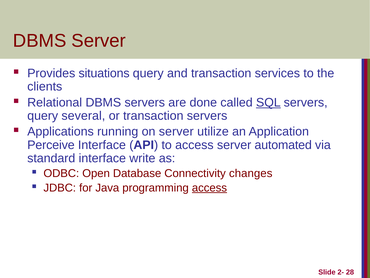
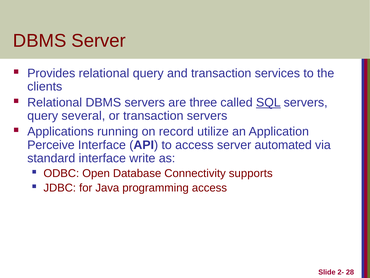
Provides situations: situations -> relational (104, 73)
done: done -> three (203, 102)
on server: server -> record (176, 131)
changes: changes -> supports (251, 173)
access underline: present -> none (209, 187)
